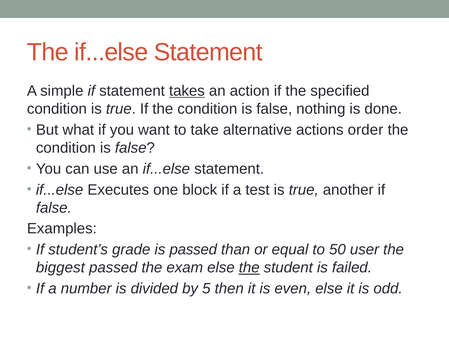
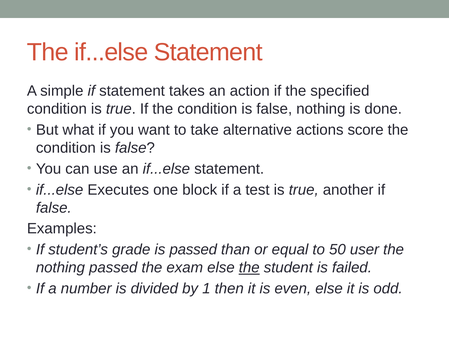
takes underline: present -> none (187, 91)
order: order -> score (366, 130)
biggest: biggest -> nothing (60, 267)
5: 5 -> 1 (206, 288)
